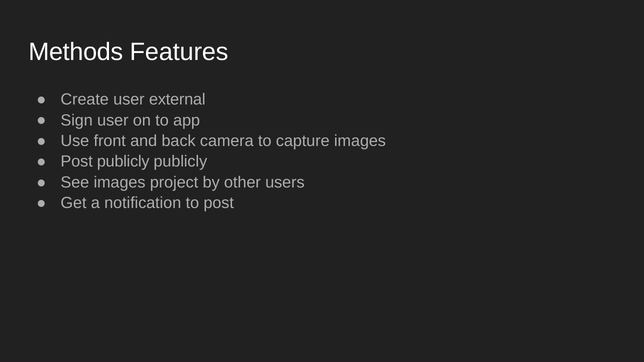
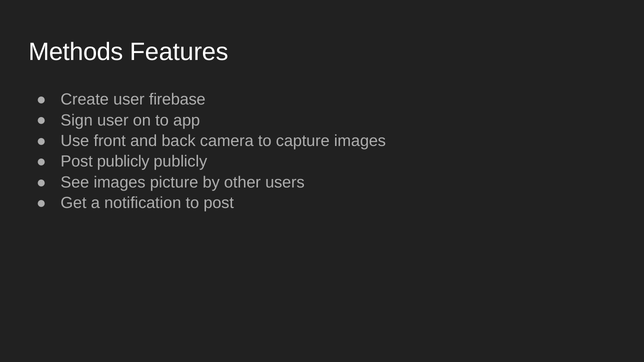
external: external -> firebase (177, 100)
project: project -> picture (174, 182)
